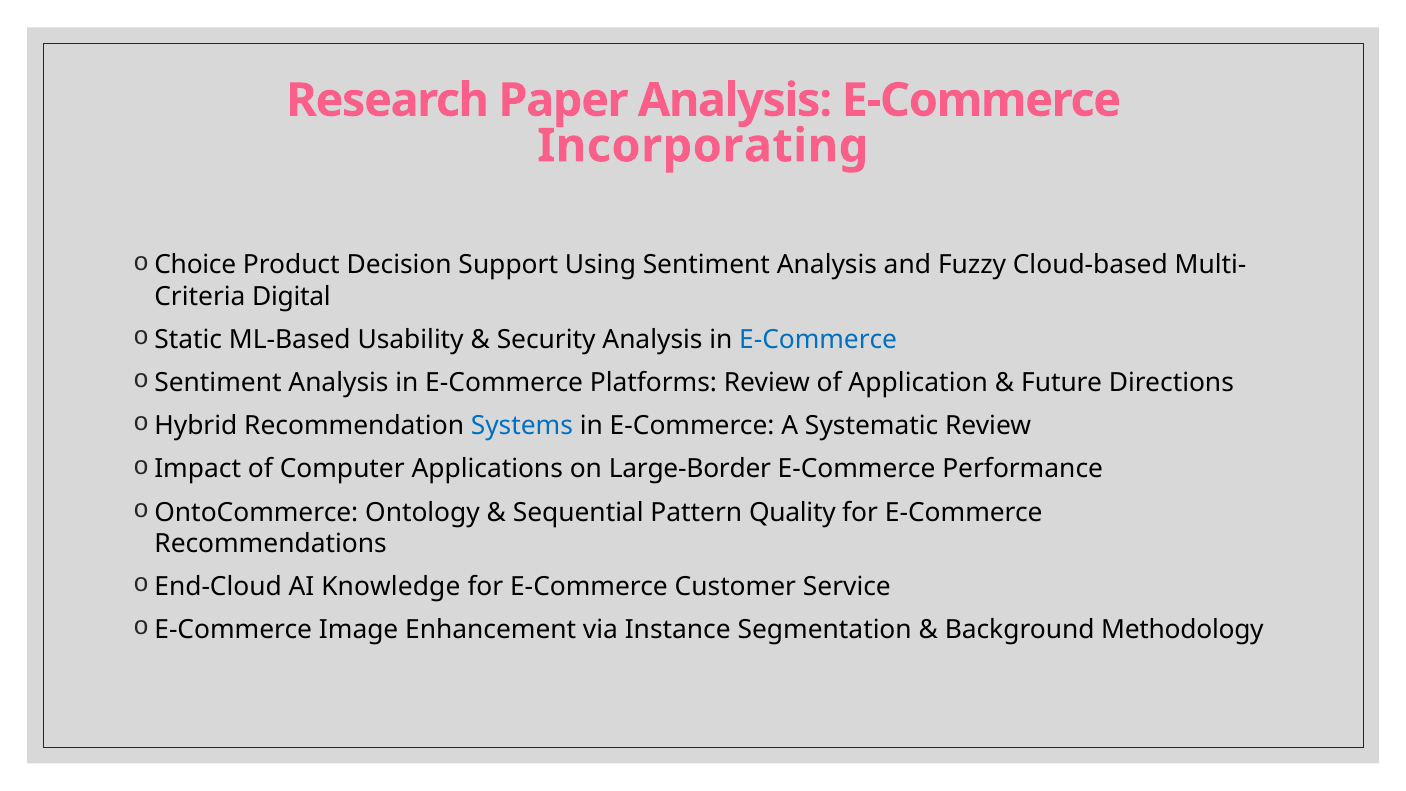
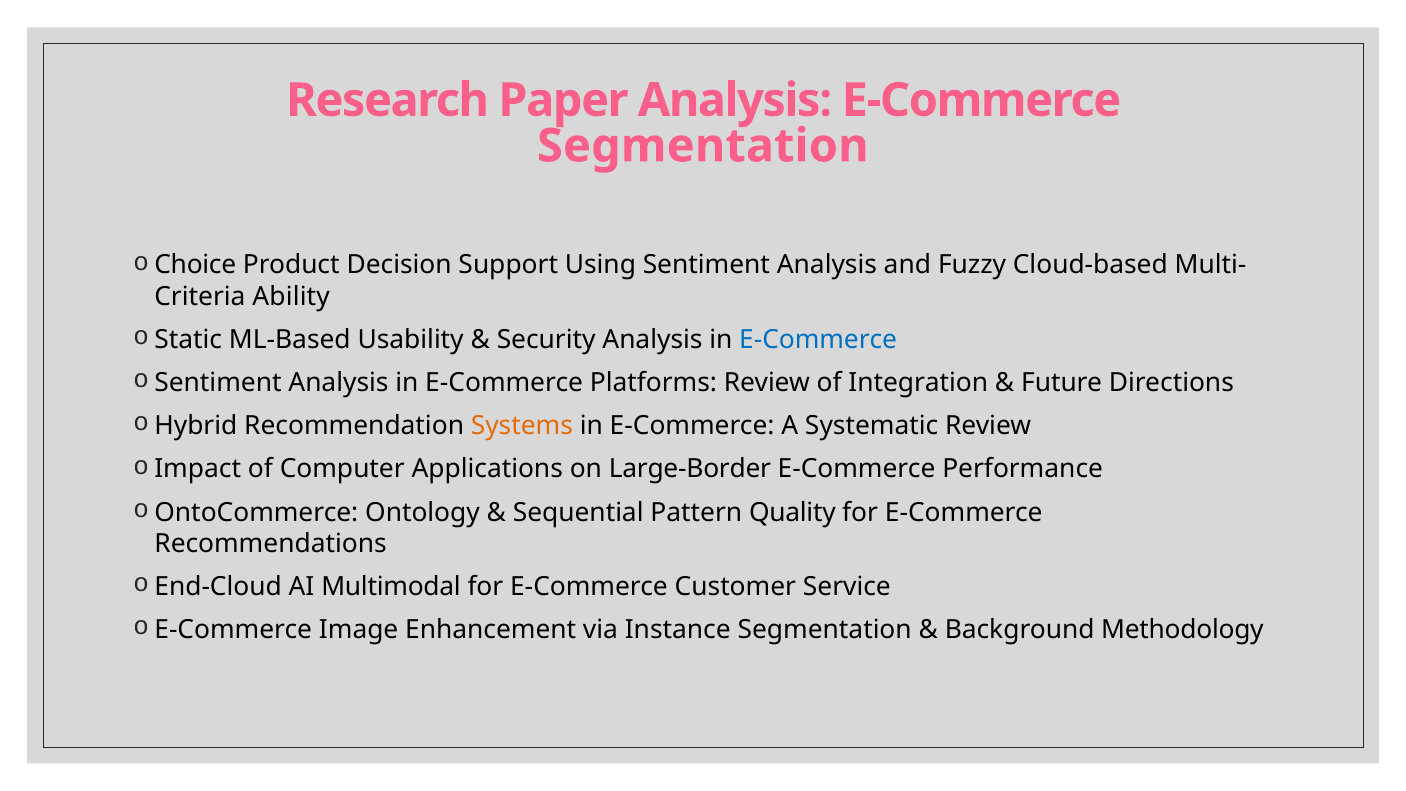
Incorporating: Incorporating -> Segmentation (703, 146)
Digital: Digital -> Ability (291, 296)
Application: Application -> Integration (918, 383)
Systems colour: blue -> orange (522, 426)
Knowledge: Knowledge -> Multimodal (391, 587)
